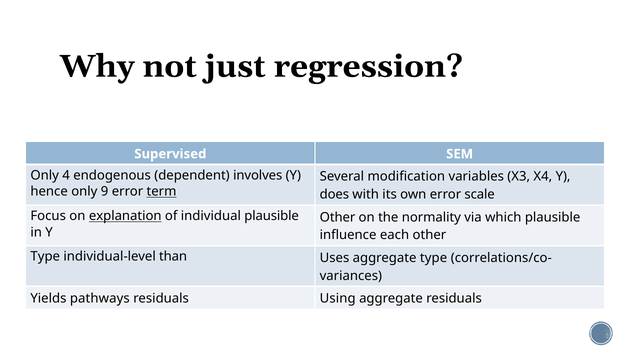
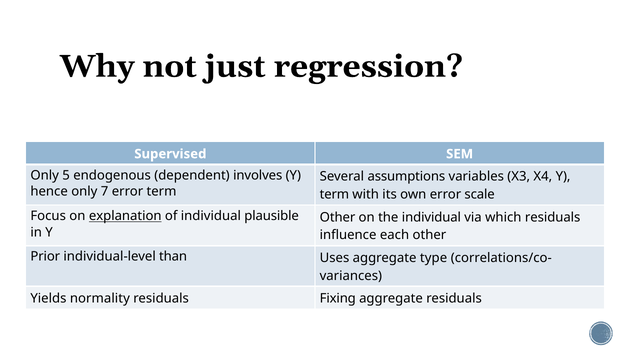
4: 4 -> 5 (66, 176)
modification: modification -> assumptions (406, 177)
9: 9 -> 7 (105, 192)
term underline: present -> none (162, 192)
does: does -> term (334, 195)
the normality: normality -> individual (431, 217)
which plausible: plausible -> residuals (553, 217)
Type: Type -> Prior (45, 257)
pathways: pathways -> normality (100, 299)
Using: Using -> Fixing (338, 299)
